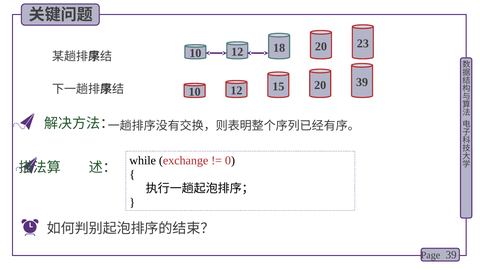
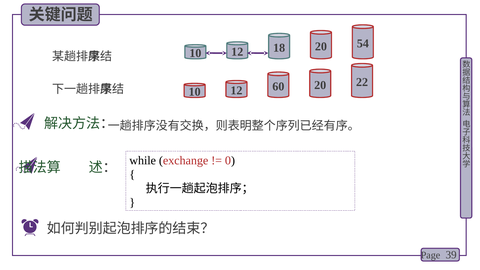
23: 23 -> 54 (363, 44)
20 39: 39 -> 22 (362, 82)
15: 15 -> 60 (278, 86)
